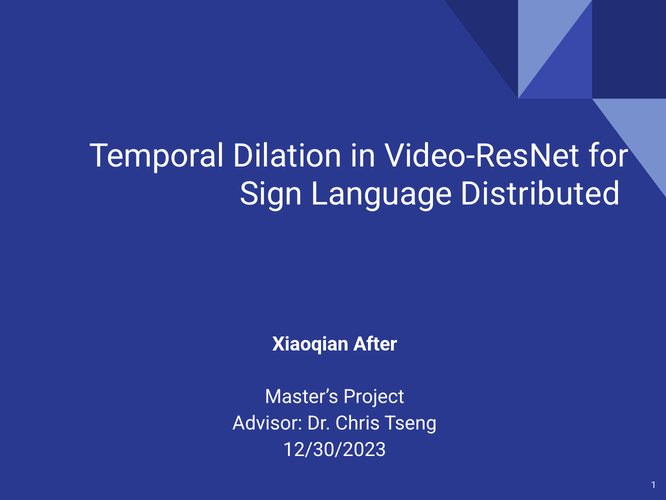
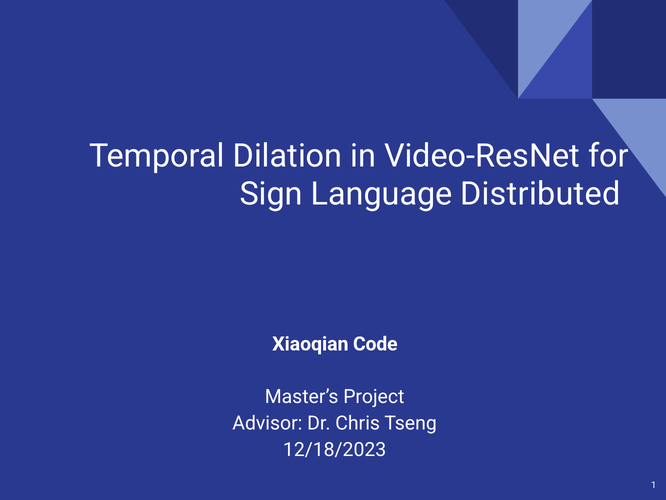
After: After -> Code (375, 344)
12/30/2023: 12/30/2023 -> 12/18/2023 (335, 449)
